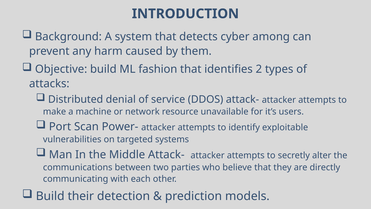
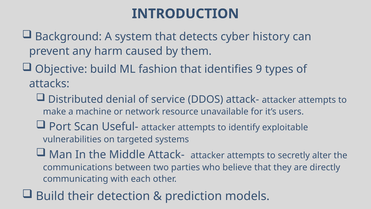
among: among -> history (271, 37)
2: 2 -> 9 (259, 69)
Power-: Power- -> Useful- (120, 127)
